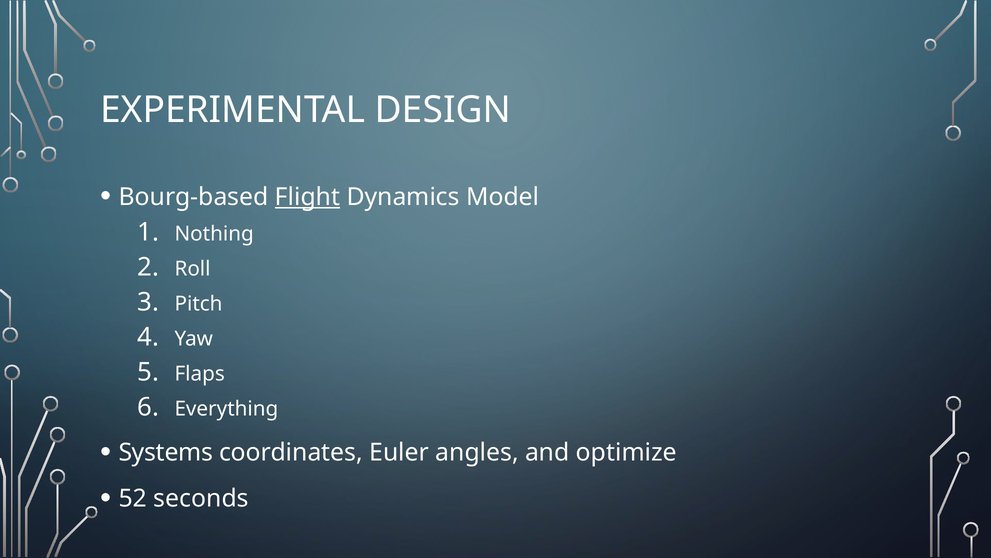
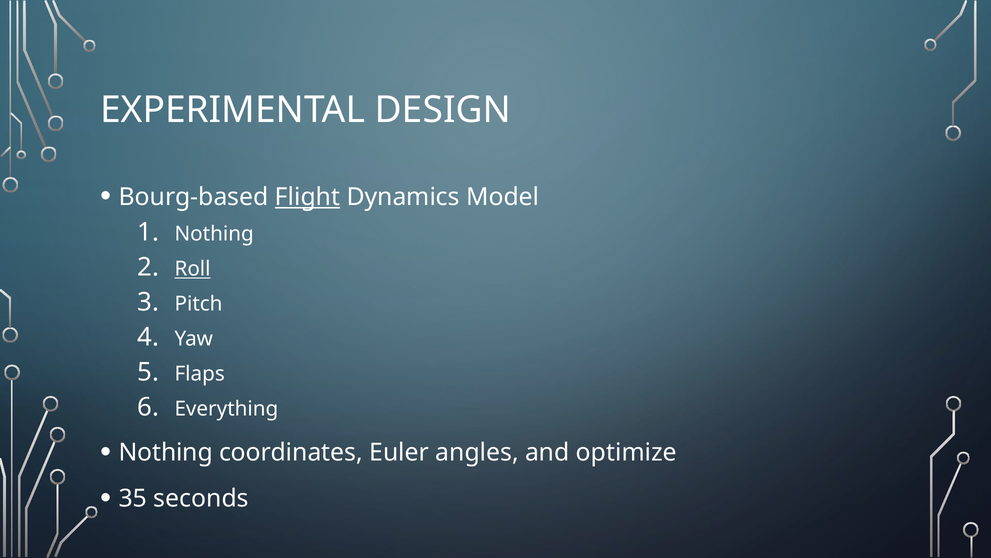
Roll underline: none -> present (193, 269)
Systems: Systems -> Nothing (166, 452)
52: 52 -> 35 (133, 498)
